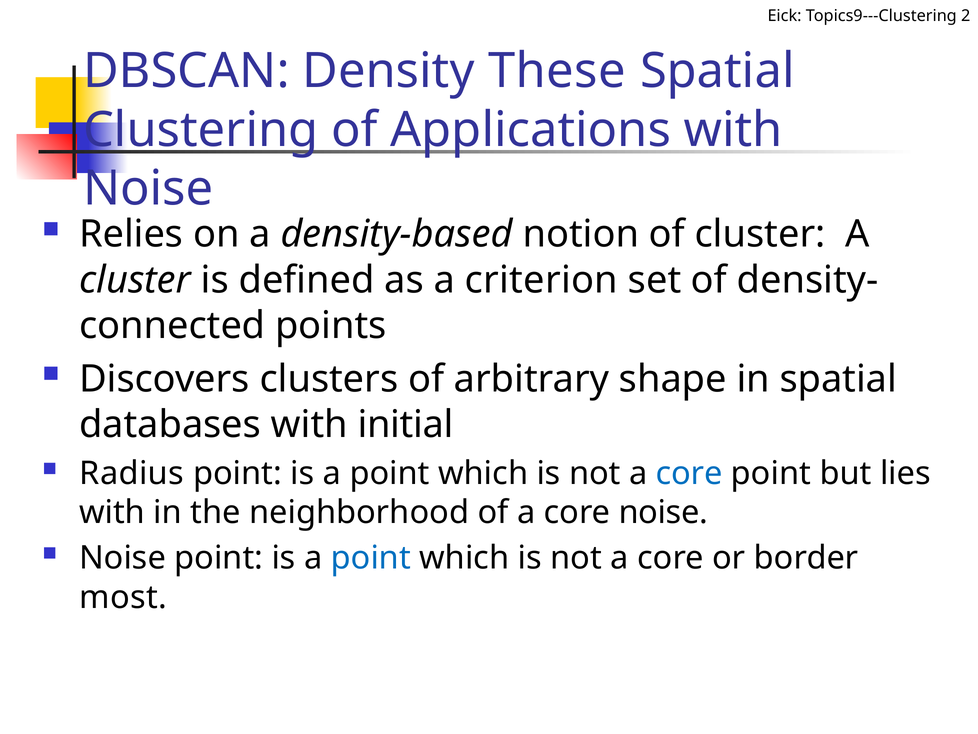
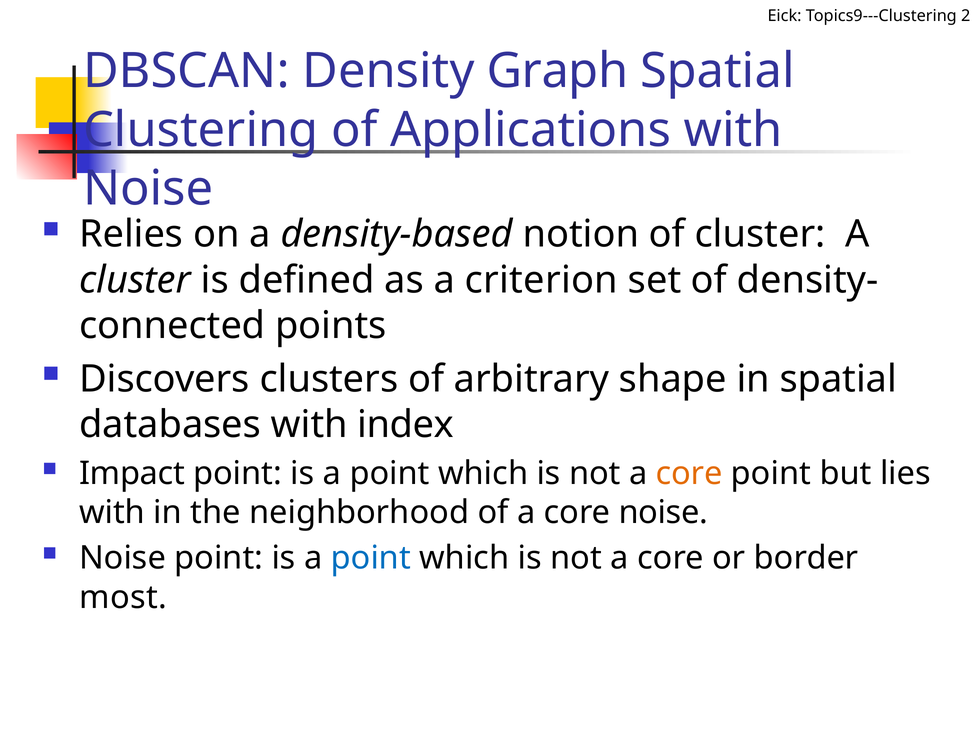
These: These -> Graph (557, 71)
initial: initial -> index (406, 424)
Radius: Radius -> Impact (132, 473)
core colour: blue -> orange (689, 473)
